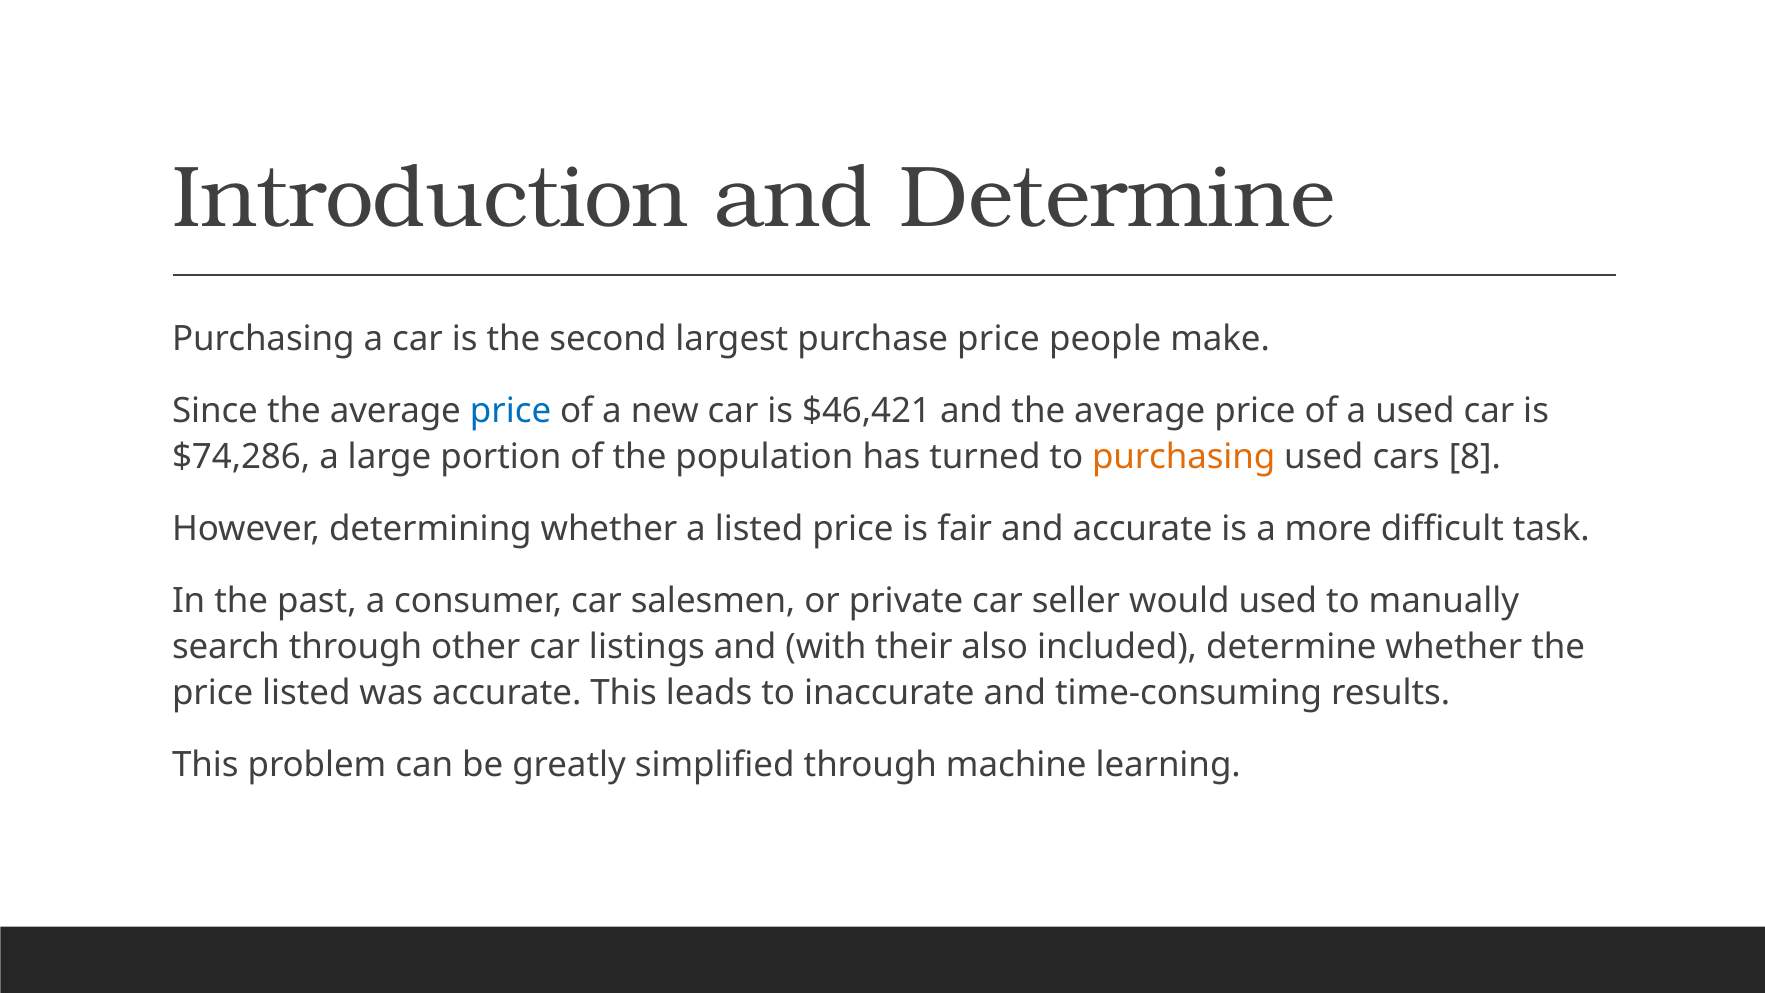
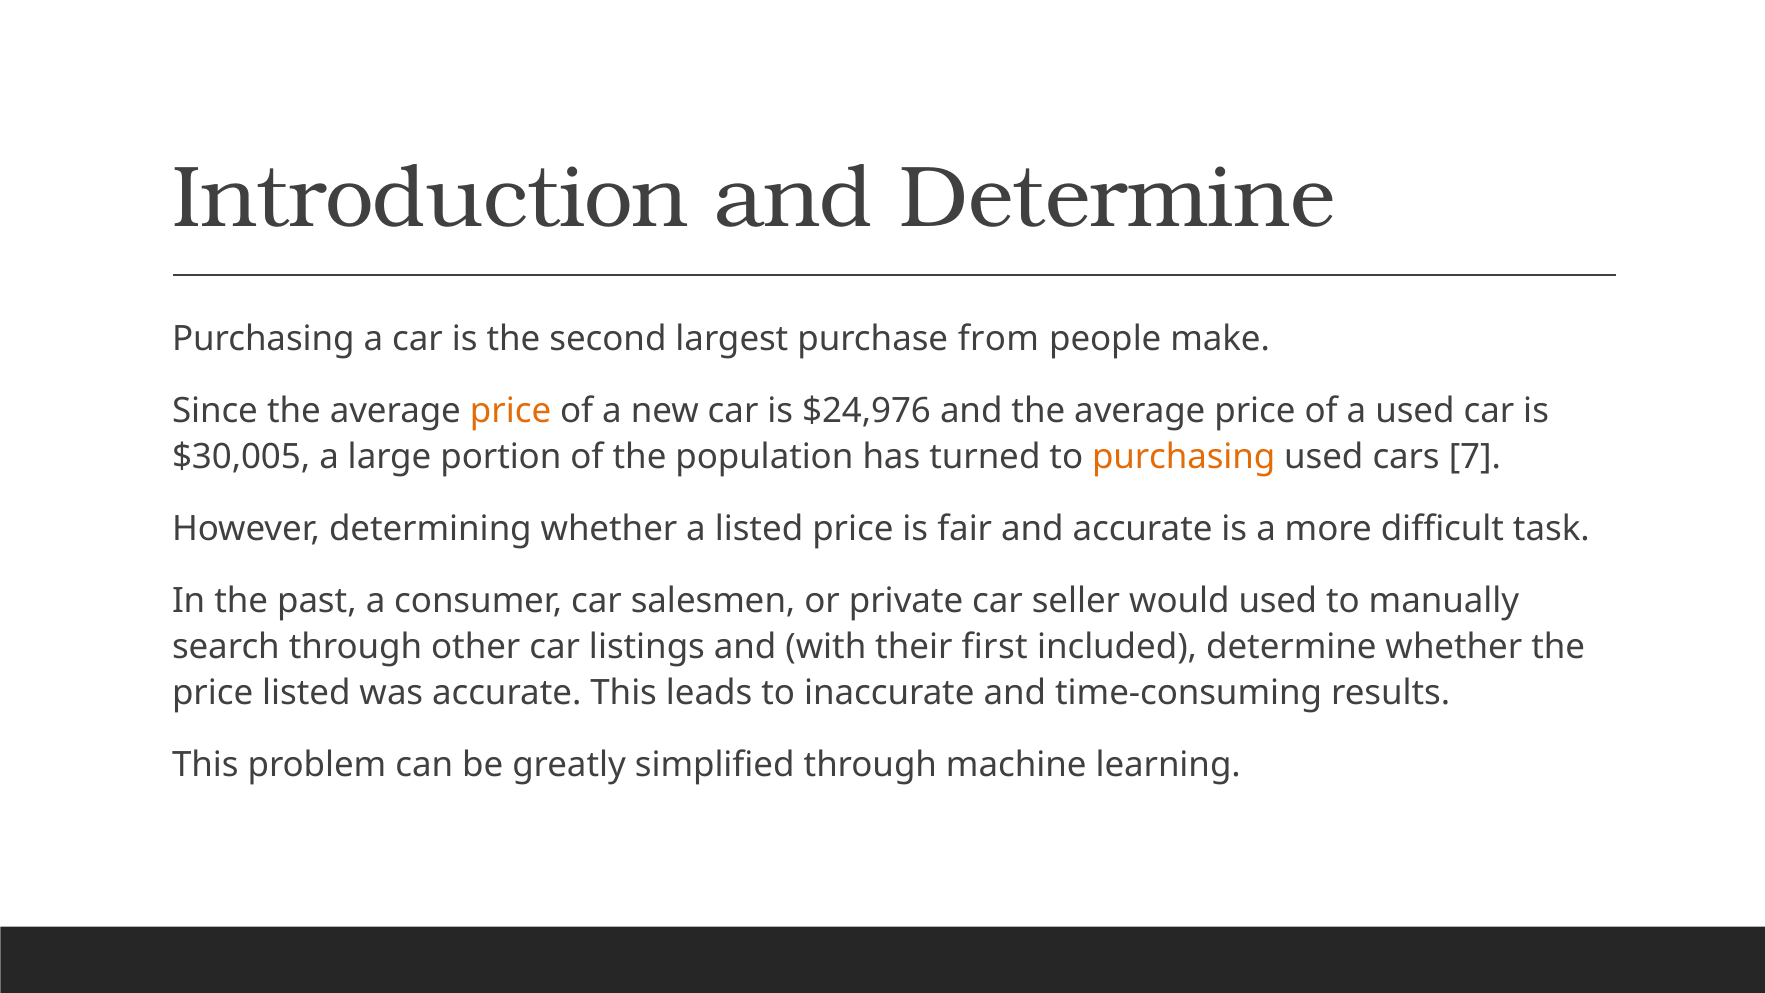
purchase price: price -> from (998, 339)
price colour: blue -> orange (511, 411)
$46,421: $46,421 -> $24,976 (867, 411)
$74,286: $74,286 -> $30,005 (241, 457)
8: 8 -> 7 (1475, 457)
also: also -> first (995, 647)
